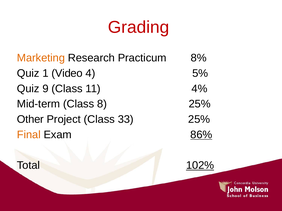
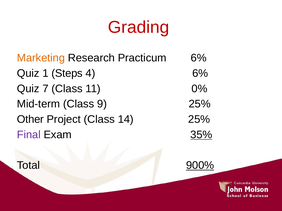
Practicum 8%: 8% -> 6% (199, 58)
Video: Video -> Steps (67, 73)
4 5%: 5% -> 6% (200, 73)
9: 9 -> 7 (45, 89)
4%: 4% -> 0% (199, 89)
8: 8 -> 9 (102, 104)
33: 33 -> 14 (126, 120)
Final colour: orange -> purple (29, 135)
86%: 86% -> 35% (201, 135)
102%: 102% -> 900% (200, 166)
